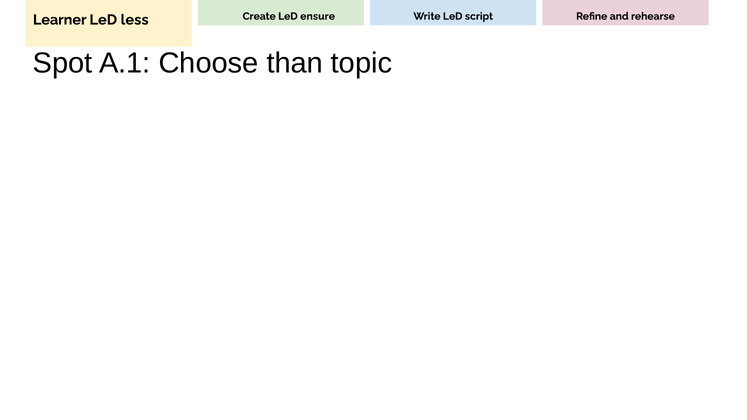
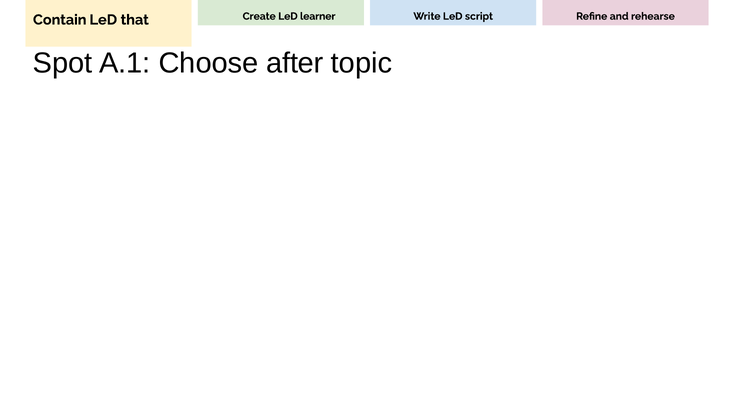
Learner: Learner -> Contain (60, 20)
less: less -> that (135, 20)
ensure: ensure -> learner (318, 16)
than: than -> after (295, 63)
